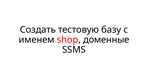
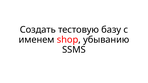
доменные: доменные -> убыванию (106, 40)
